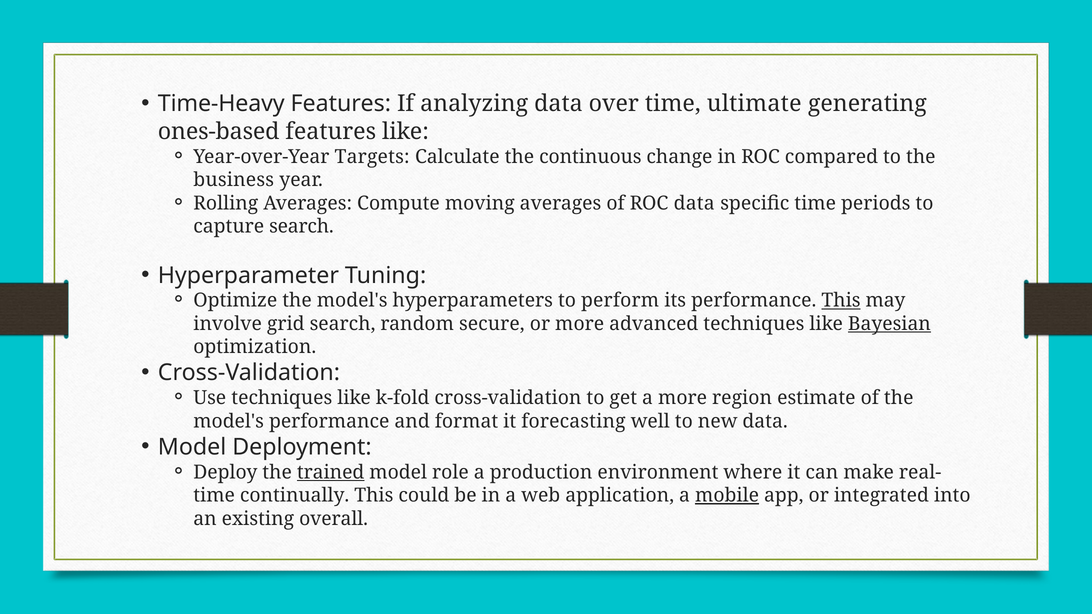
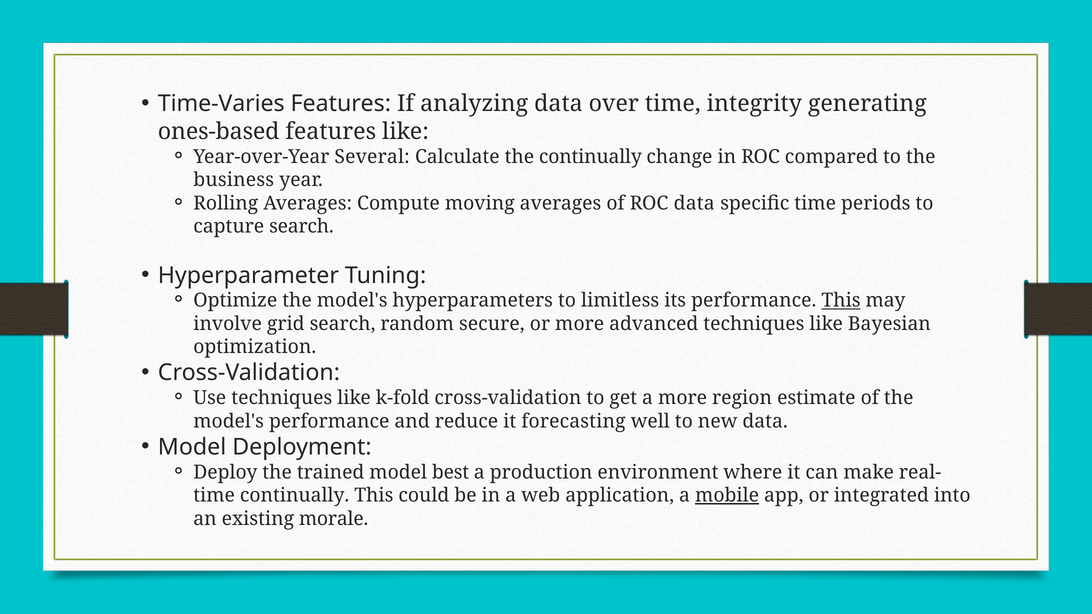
Time-Heavy: Time-Heavy -> Time-Varies (221, 104)
ultimate: ultimate -> integrity (754, 104)
Targets: Targets -> Several (372, 157)
the continuous: continuous -> continually (590, 157)
perform: perform -> limitless (620, 301)
Bayesian underline: present -> none (889, 324)
format: format -> reduce (467, 421)
trained underline: present -> none (331, 472)
role: role -> best (451, 472)
overall: overall -> morale (334, 519)
